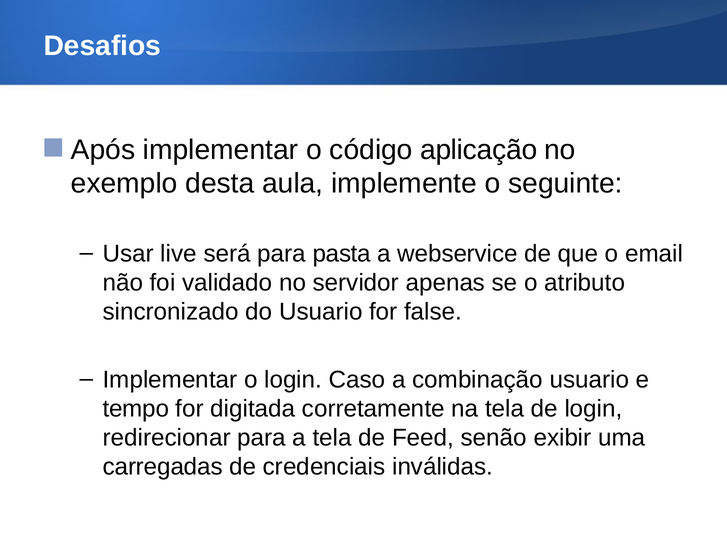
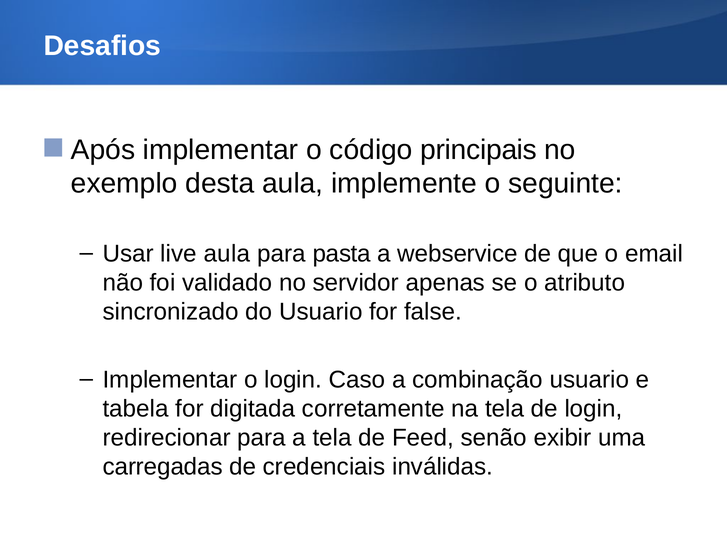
aplicação: aplicação -> principais (479, 150)
live será: será -> aula (227, 254)
tempo: tempo -> tabela (136, 409)
